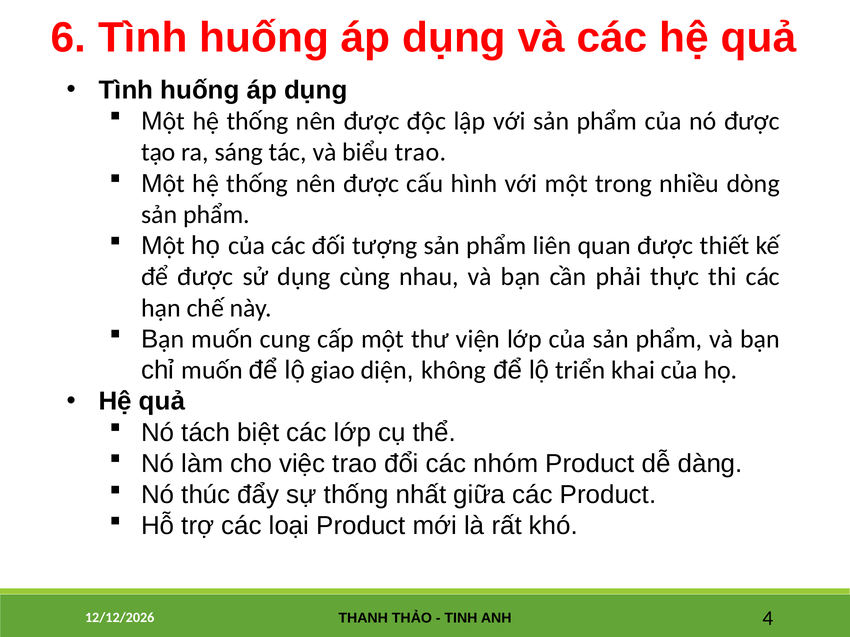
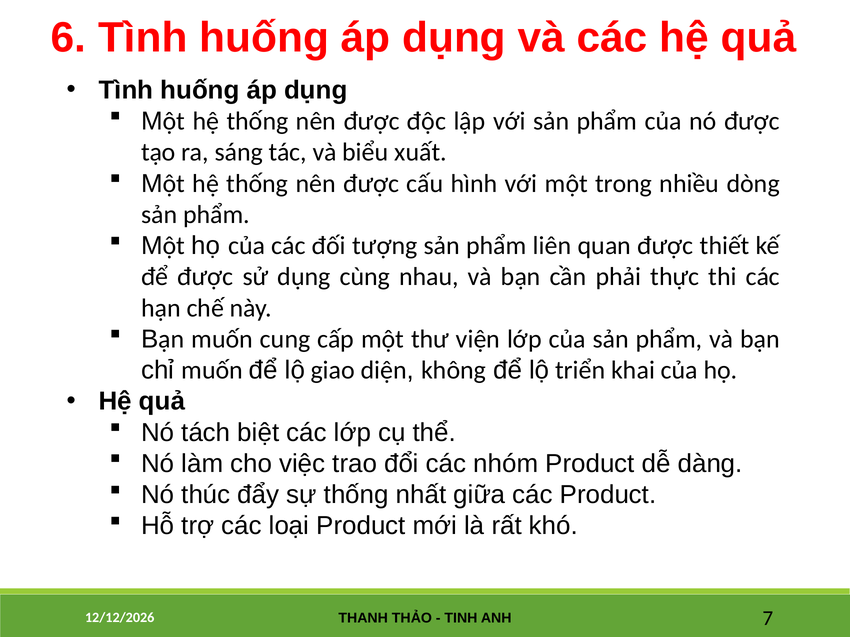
biểu trao: trao -> xuất (421, 152)
4: 4 -> 7 (768, 619)
